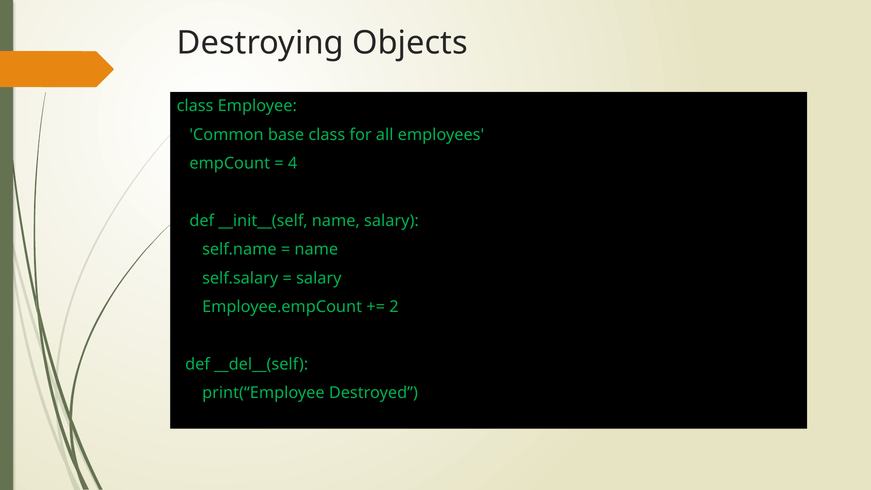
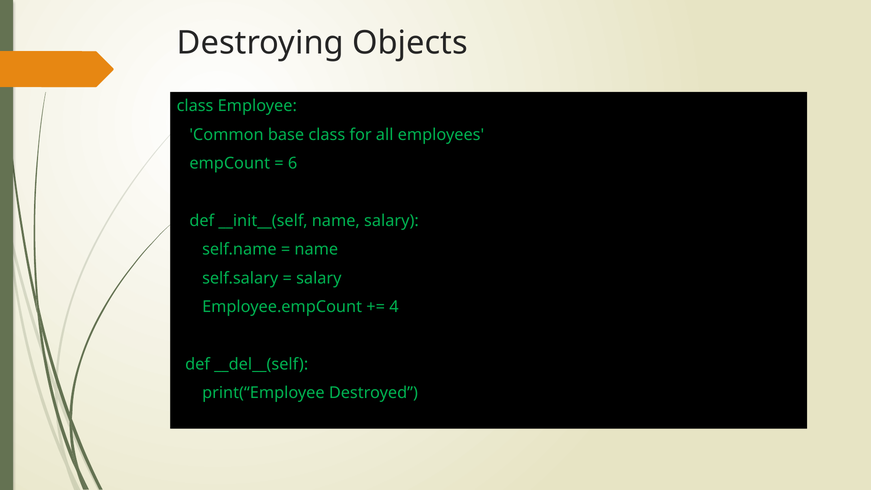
4: 4 -> 6 (293, 163)
2: 2 -> 4 (394, 307)
